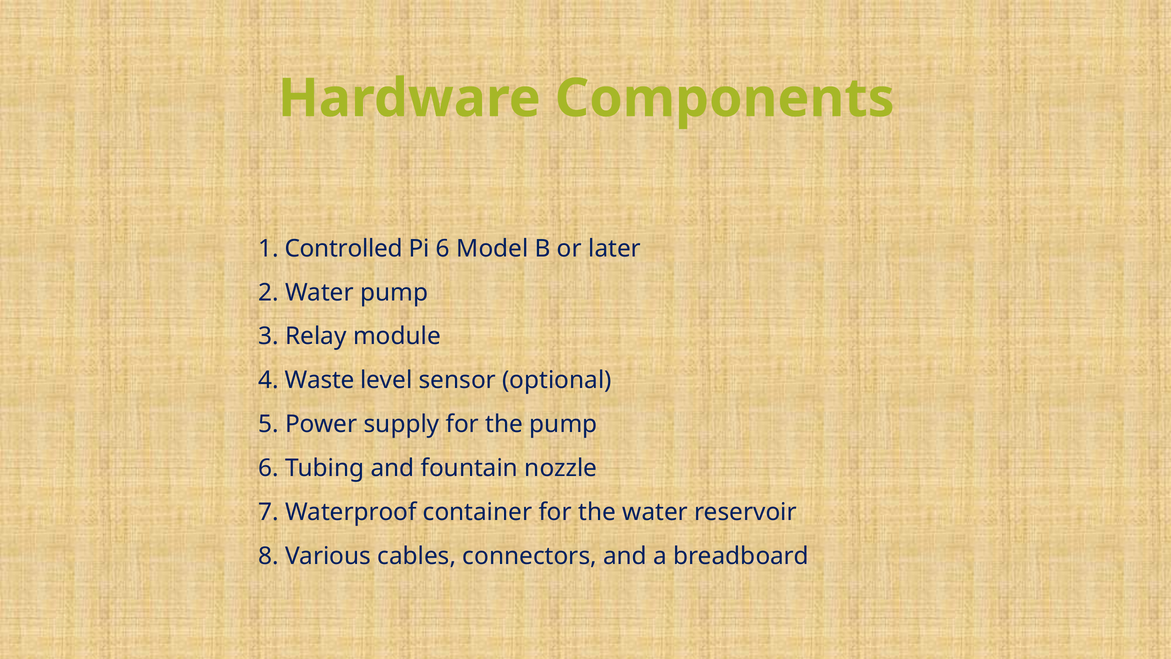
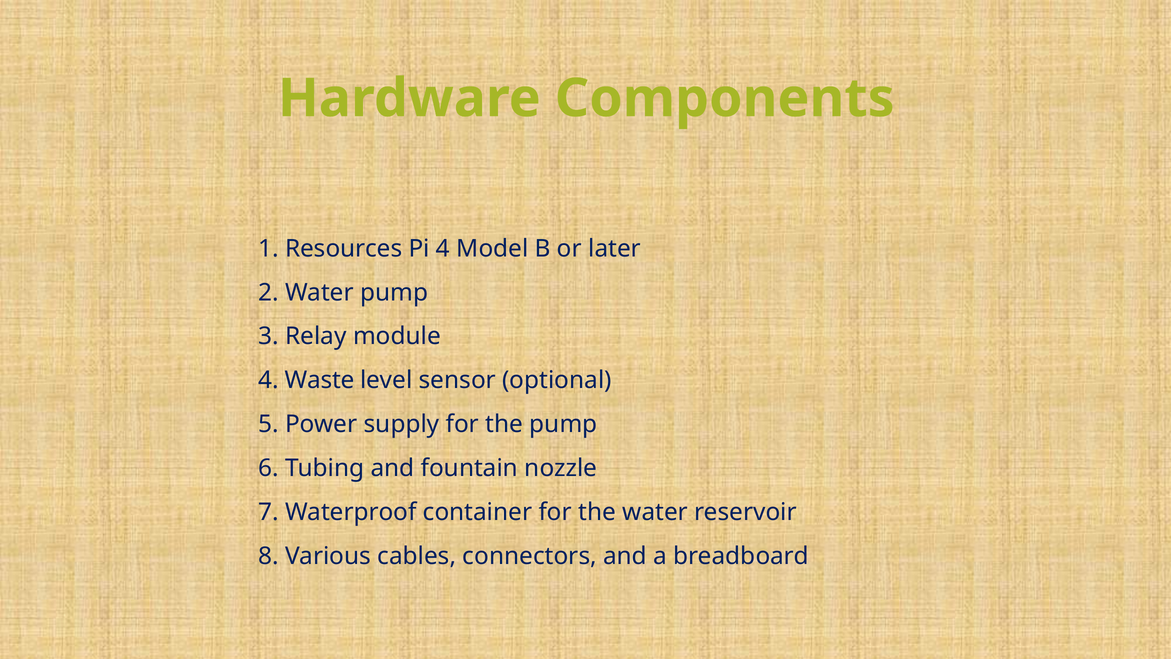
Controlled: Controlled -> Resources (344, 248)
Pi 6: 6 -> 4 (443, 248)
